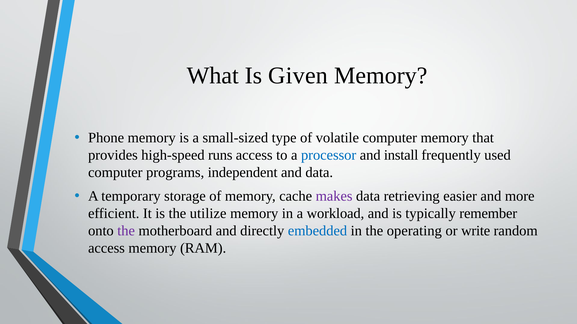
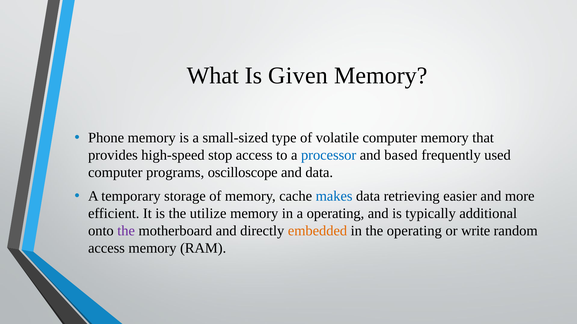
runs: runs -> stop (220, 155)
install: install -> based (401, 155)
independent: independent -> oscilloscope (243, 173)
makes colour: purple -> blue (334, 196)
a workload: workload -> operating (335, 214)
remember: remember -> additional (488, 214)
embedded colour: blue -> orange (317, 231)
